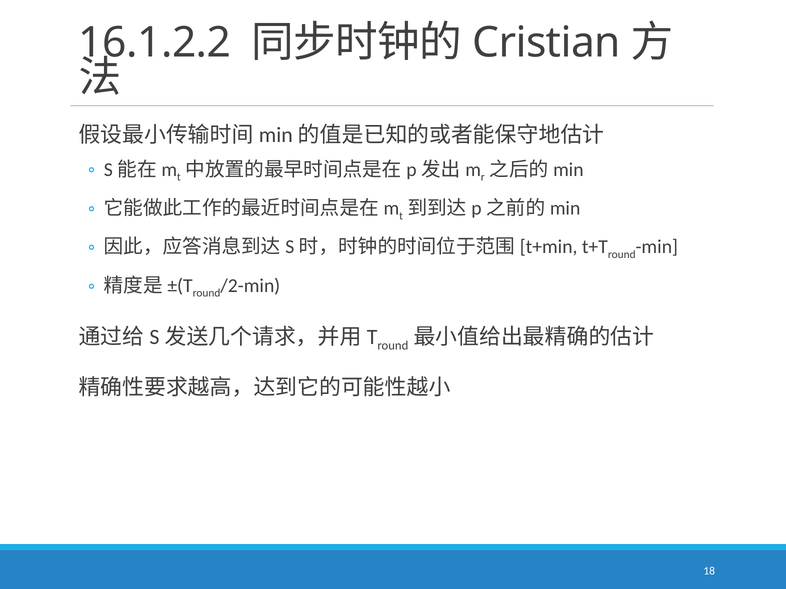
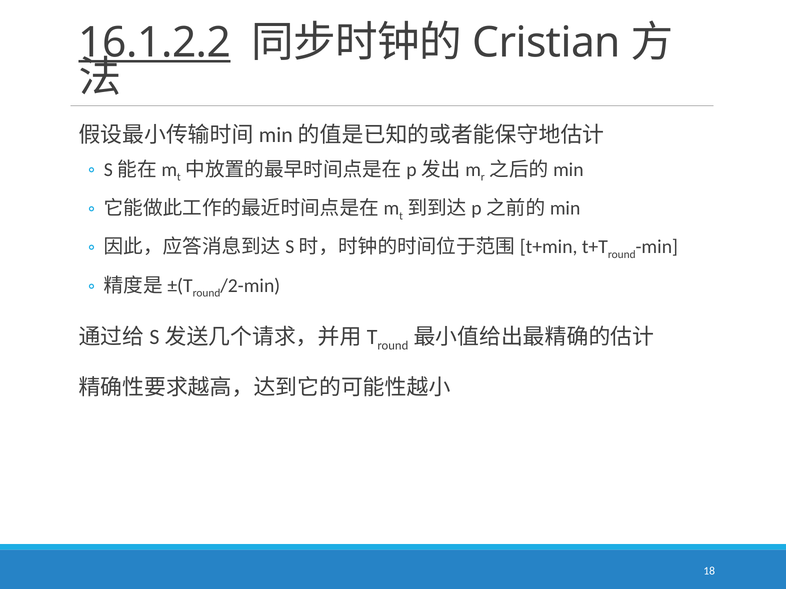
16.1.2.2 underline: none -> present (155, 43)
